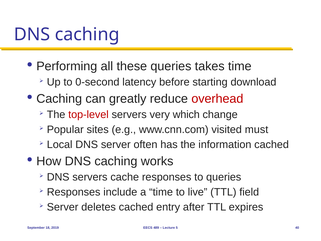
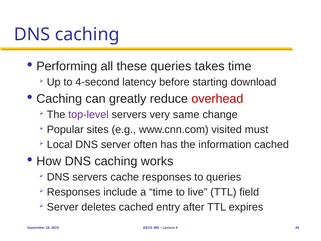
0-second: 0-second -> 4-second (97, 82)
top-level colour: red -> purple (88, 115)
which: which -> same (186, 115)
